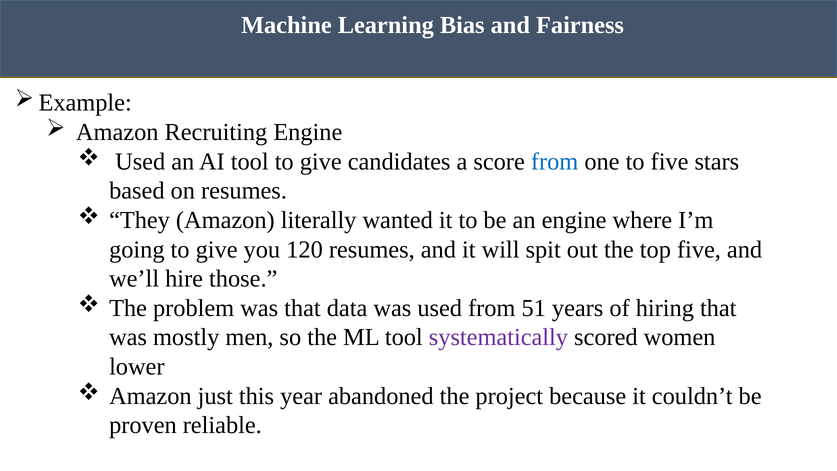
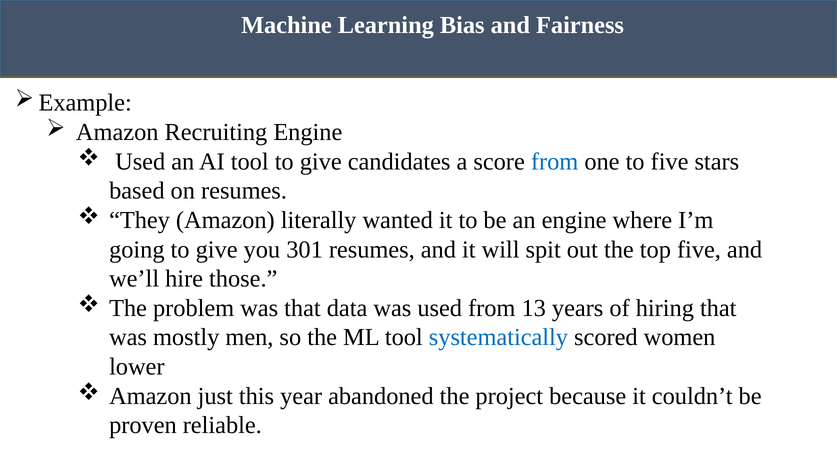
120: 120 -> 301 (305, 249)
51: 51 -> 13 (534, 308)
systematically colour: purple -> blue (498, 337)
